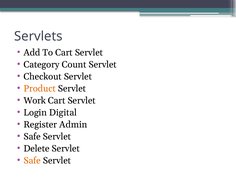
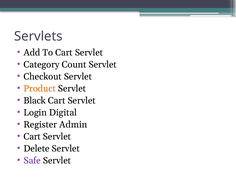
Work: Work -> Black (35, 101)
Safe: Safe -> Cart (32, 137)
Safe colour: orange -> purple (32, 161)
